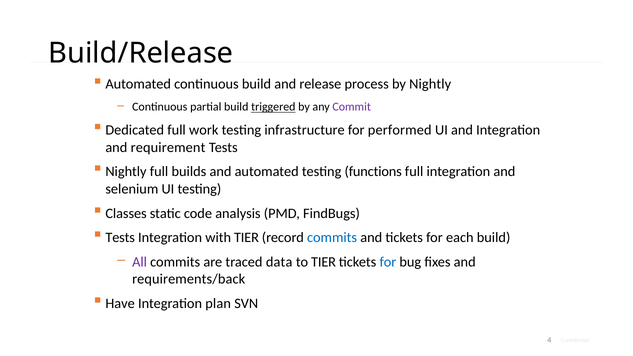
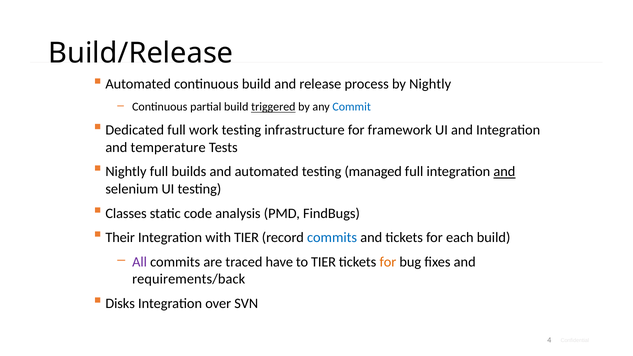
Commit colour: purple -> blue (352, 107)
performed: performed -> framework (400, 130)
requirement: requirement -> temperature (168, 147)
functions: functions -> managed (373, 172)
and underline: none -> present (504, 172)
Tests: Tests -> Their (120, 238)
data: data -> have (279, 262)
for colour: blue -> orange (388, 262)
Have: Have -> Disks (120, 304)
plan: plan -> over (218, 304)
